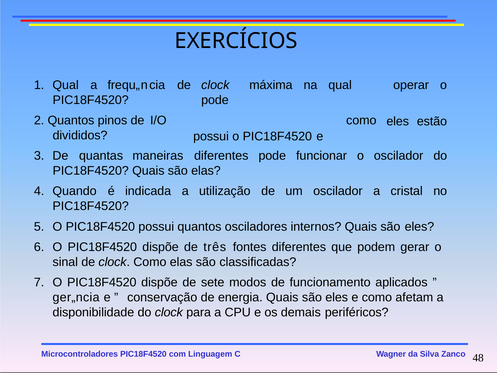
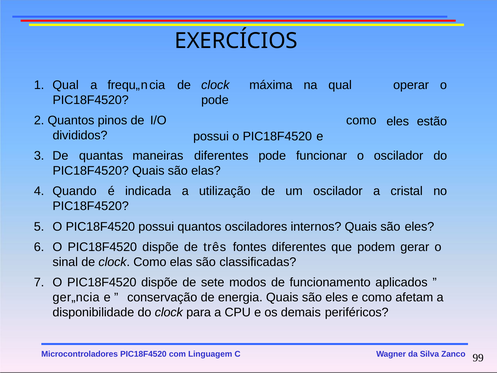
48: 48 -> 99 (478, 358)
